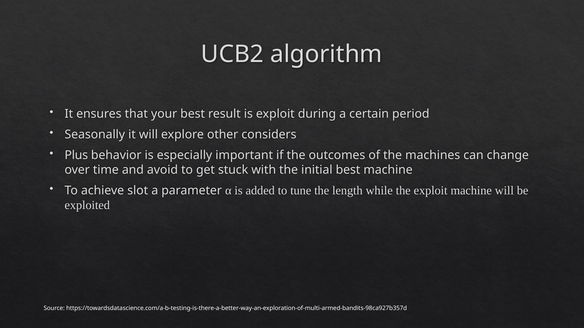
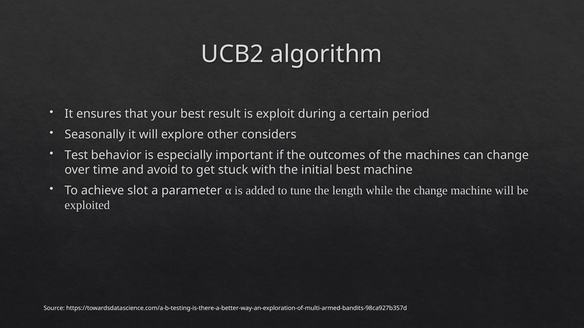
Plus: Plus -> Test (76, 155)
the exploit: exploit -> change (431, 191)
